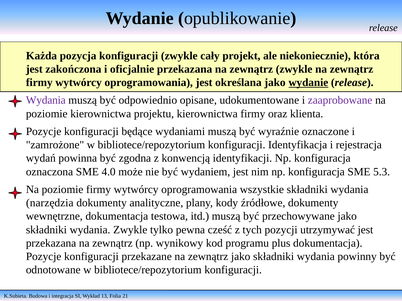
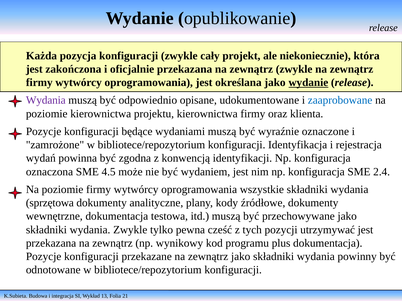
zaaprobowane colour: purple -> blue (340, 100)
4.0: 4.0 -> 4.5 (109, 172)
5.3: 5.3 -> 2.4 (382, 172)
narzędzia: narzędzia -> sprzętowa (50, 203)
